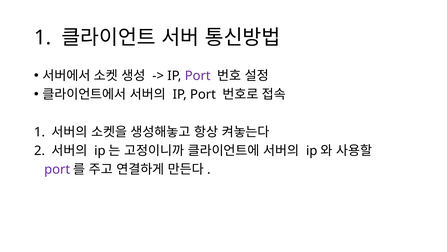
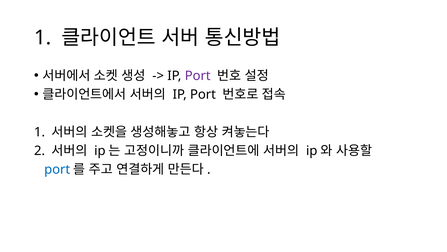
port colour: purple -> blue (57, 169)
